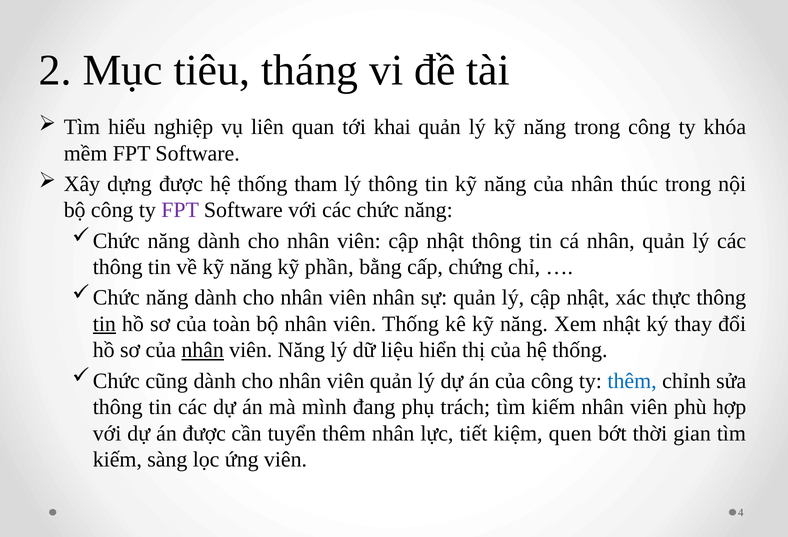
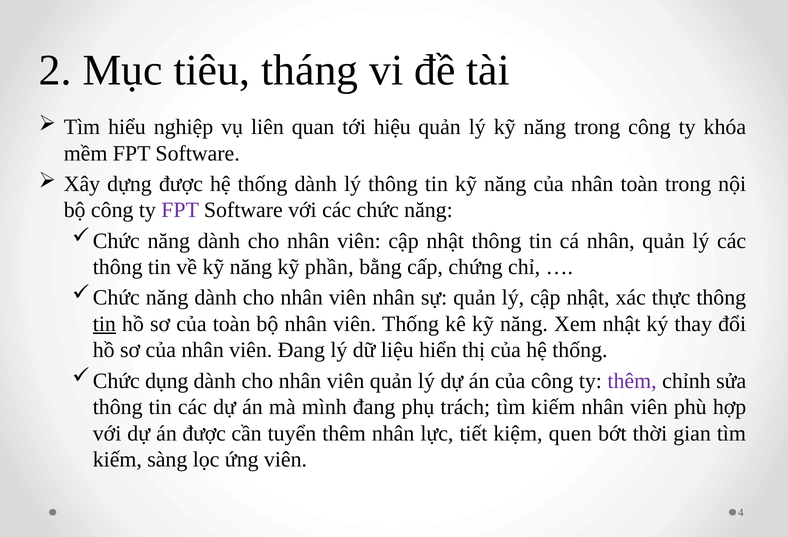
khai: khai -> hiệu (392, 127)
thống tham: tham -> dành (316, 184)
nhân thúc: thúc -> toàn (639, 184)
nhân underline: present -> none (203, 350)
viên Năng: Năng -> Đang (301, 350)
cũng: cũng -> dụng (167, 381)
thêm colour: blue -> purple (632, 381)
